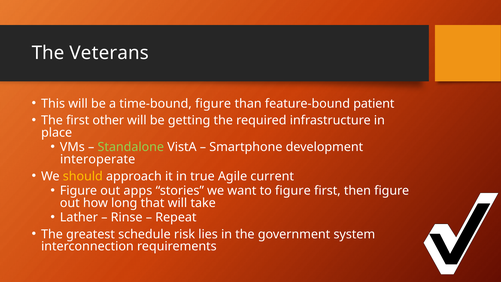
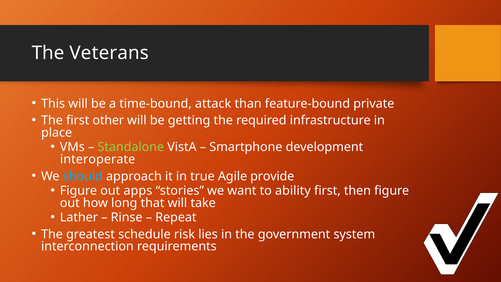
time-bound figure: figure -> attack (213, 104)
patient: patient -> private (374, 104)
should colour: yellow -> light blue (83, 176)
current: current -> provide (272, 176)
to figure: figure -> ability (293, 191)
